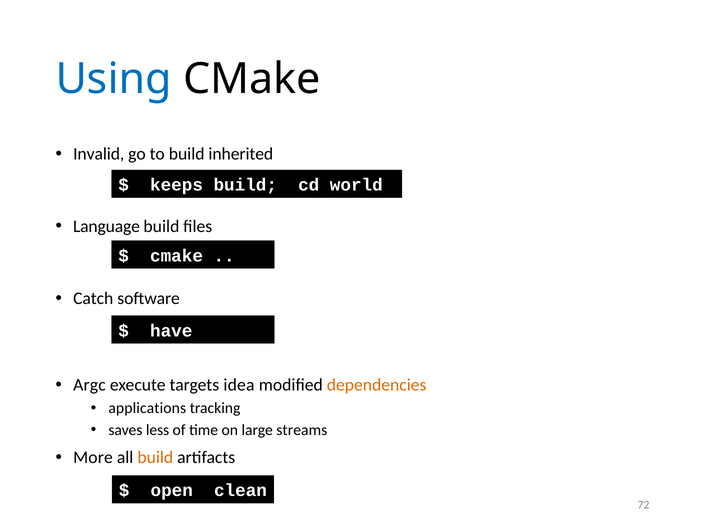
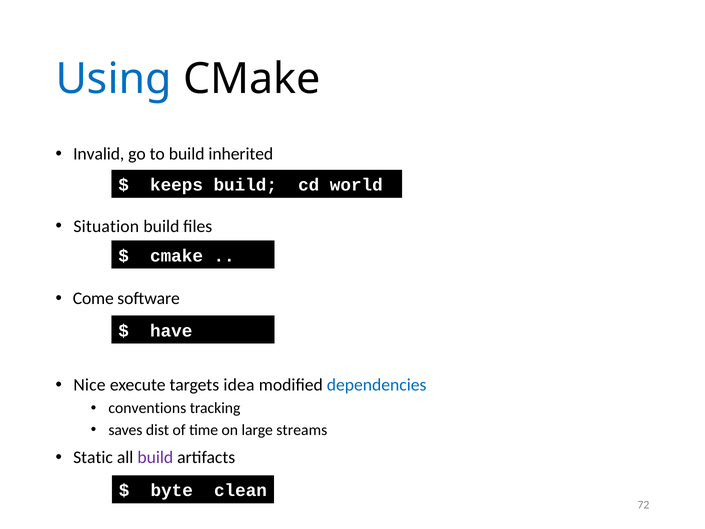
Language: Language -> Situation (106, 226)
Catch: Catch -> Come (93, 299)
Argc: Argc -> Nice (89, 385)
dependencies colour: orange -> blue (377, 385)
applications: applications -> conventions (147, 408)
less: less -> dist (158, 430)
More: More -> Static (93, 457)
build colour: orange -> purple (155, 457)
open: open -> byte (172, 490)
